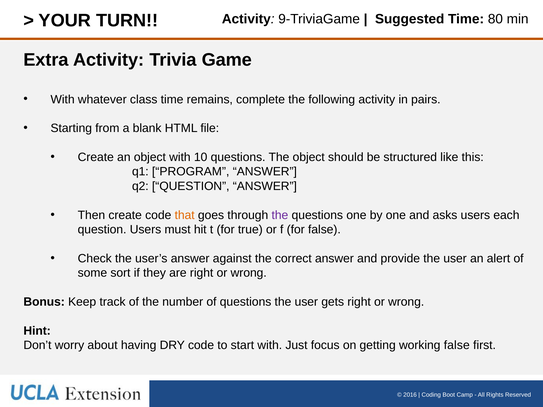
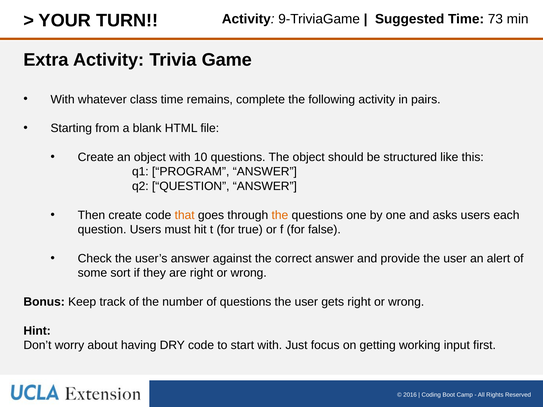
80: 80 -> 73 (495, 19)
the colour: purple -> orange (280, 215)
working false: false -> input (457, 345)
